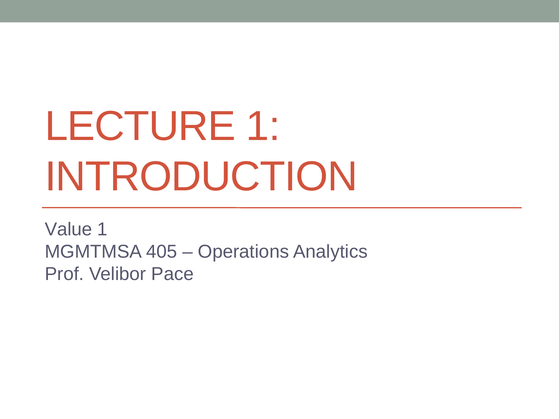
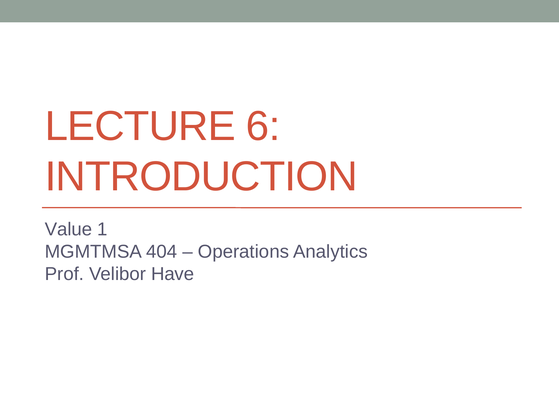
LECTURE 1: 1 -> 6 (263, 126)
405: 405 -> 404 (162, 252)
Pace: Pace -> Have (173, 274)
